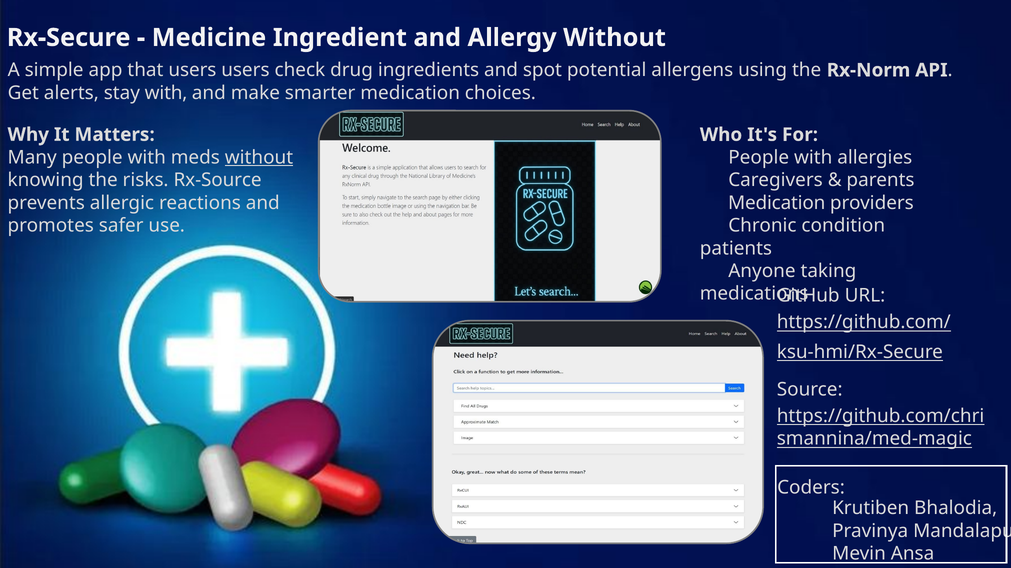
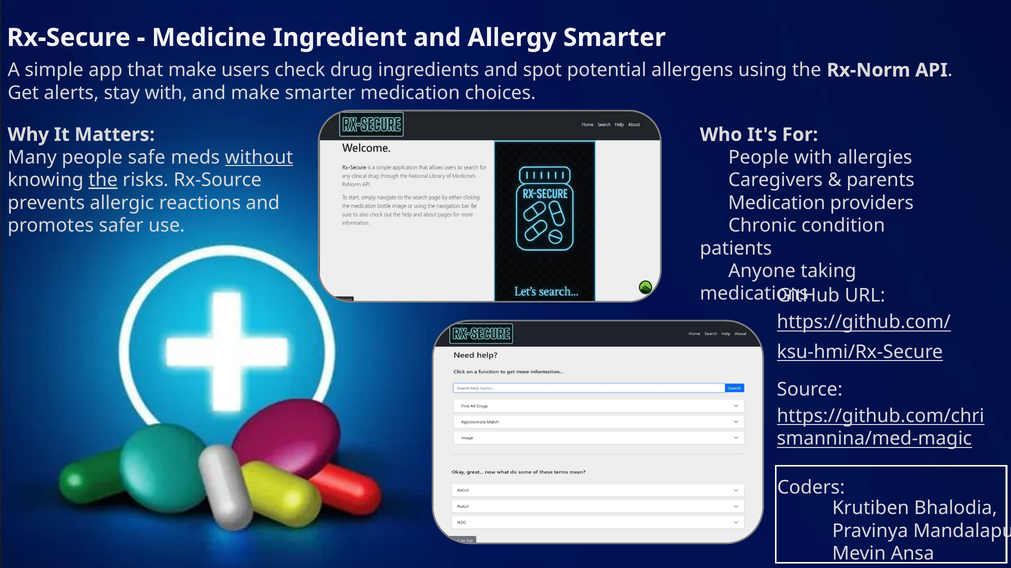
Allergy Without: Without -> Smarter (615, 38)
that users: users -> make (192, 70)
Many people with: with -> safe (147, 158)
the underline: none -> present (103, 180)
